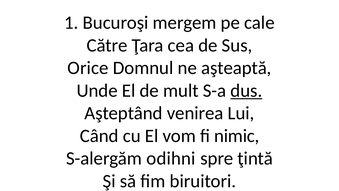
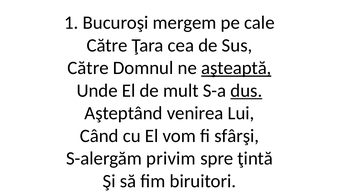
Orice: Orice -> Către (88, 68)
aşteaptă underline: none -> present (236, 68)
nimic: nimic -> sfârşi (237, 136)
odihni: odihni -> privim (171, 158)
